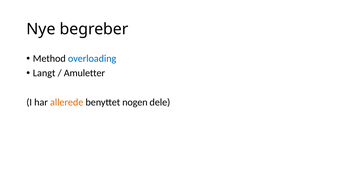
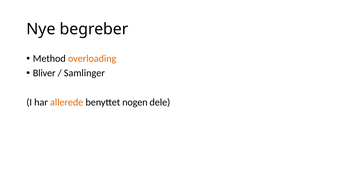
overloading colour: blue -> orange (92, 58)
Langt: Langt -> Bliver (44, 73)
Amuletter: Amuletter -> Samlinger (84, 73)
